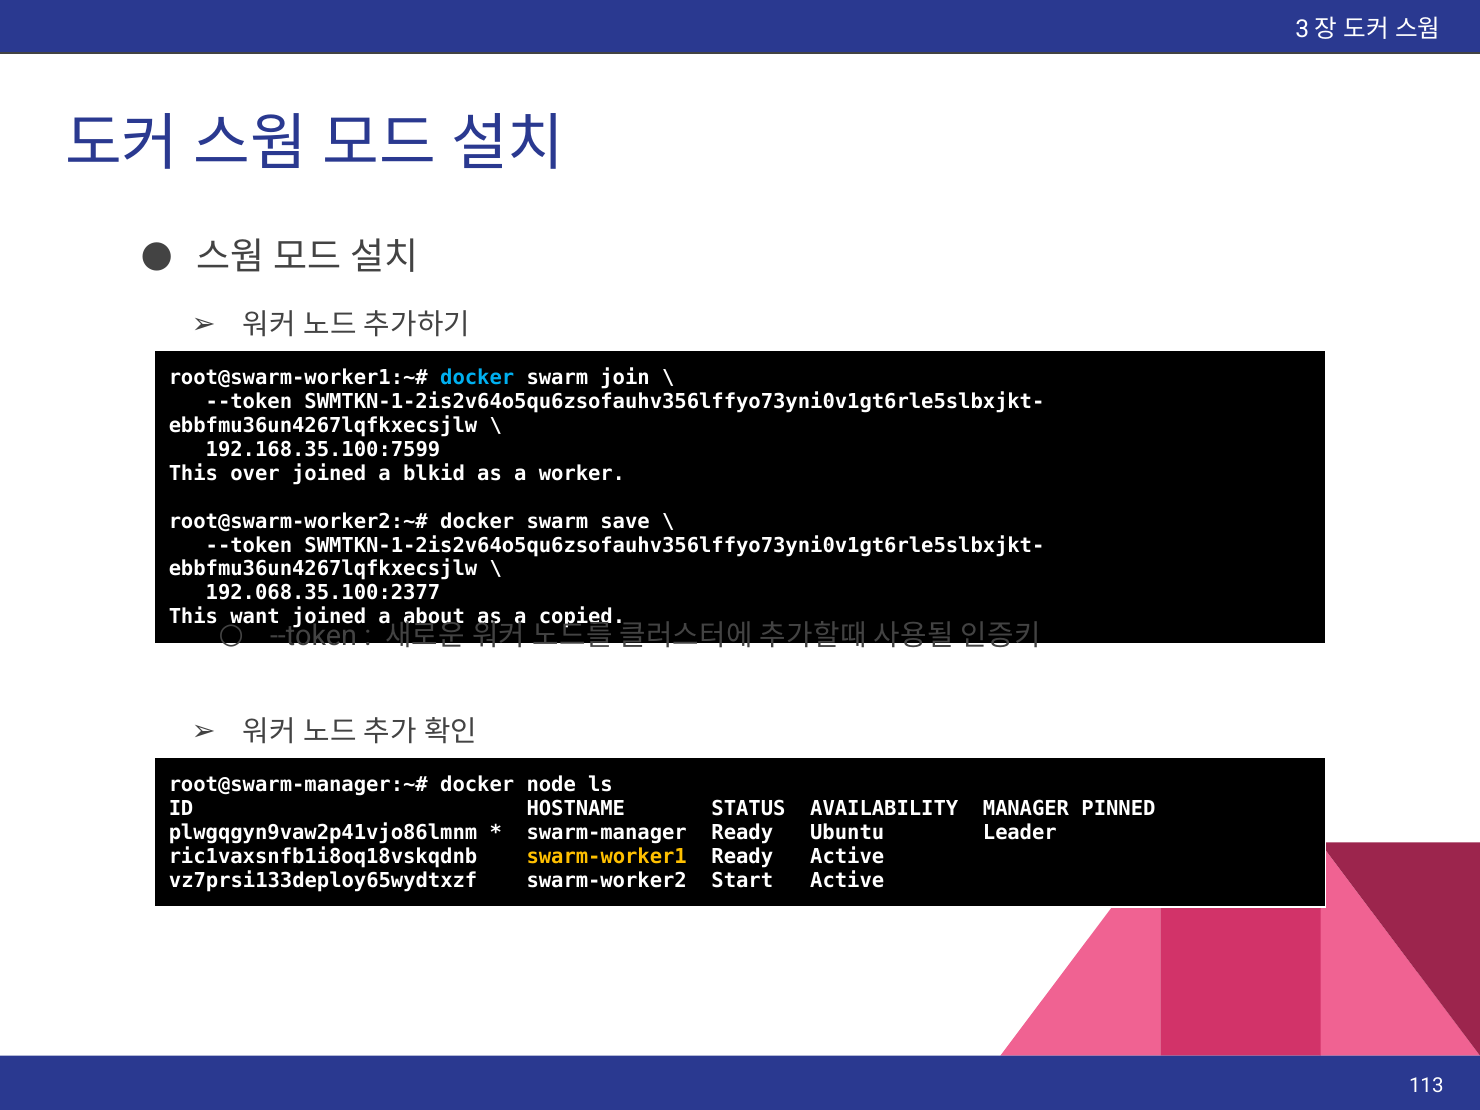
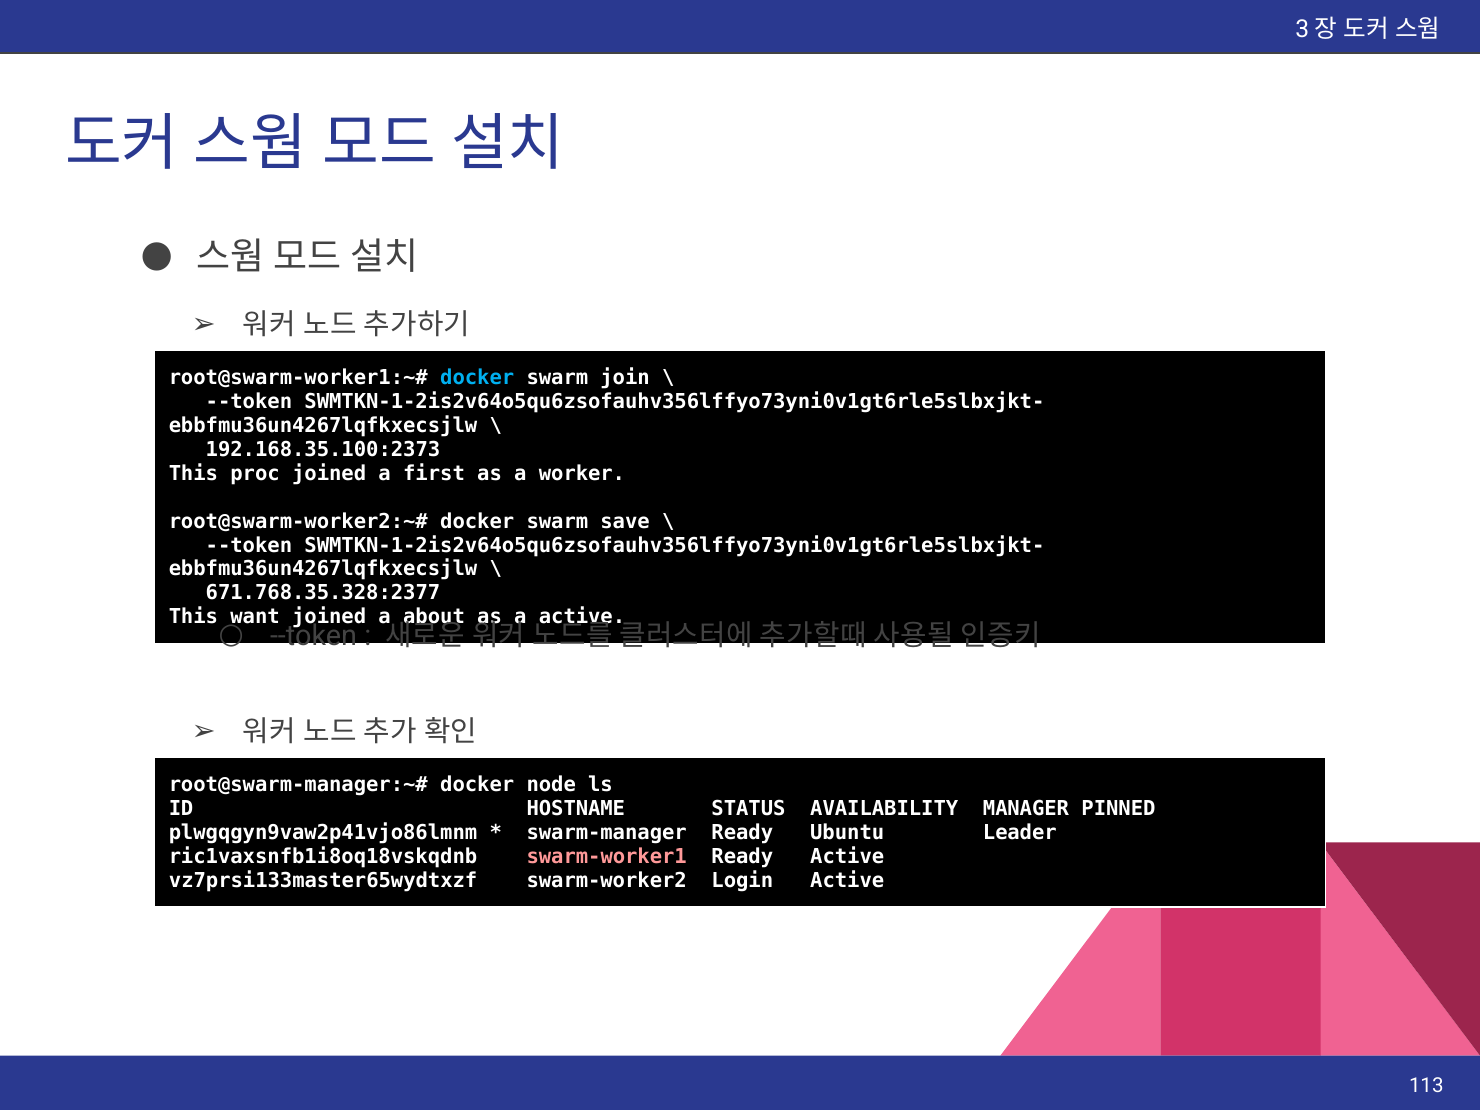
192.168.35.100:7599: 192.168.35.100:7599 -> 192.168.35.100:2373 (323, 449)
over: over -> proc (255, 473)
blkid: blkid -> first (434, 473)
192.068.35.100:2377: 192.068.35.100:2377 -> 671.768.35.328:2377 (323, 593)
a copied: copied -> active (582, 617)
swarm-worker1 colour: yellow -> pink (607, 856)
vz7prsi133deploy65wydtxzf: vz7prsi133deploy65wydtxzf -> vz7prsi133master65wydtxzf (323, 880)
Start: Start -> Login (742, 880)
